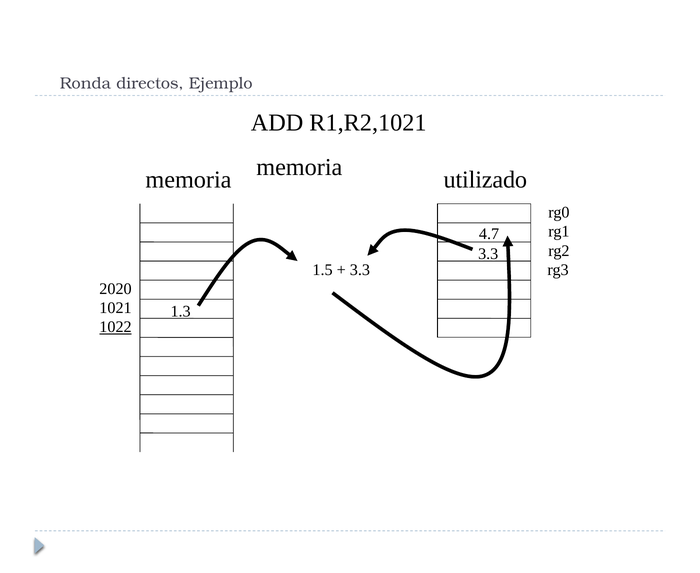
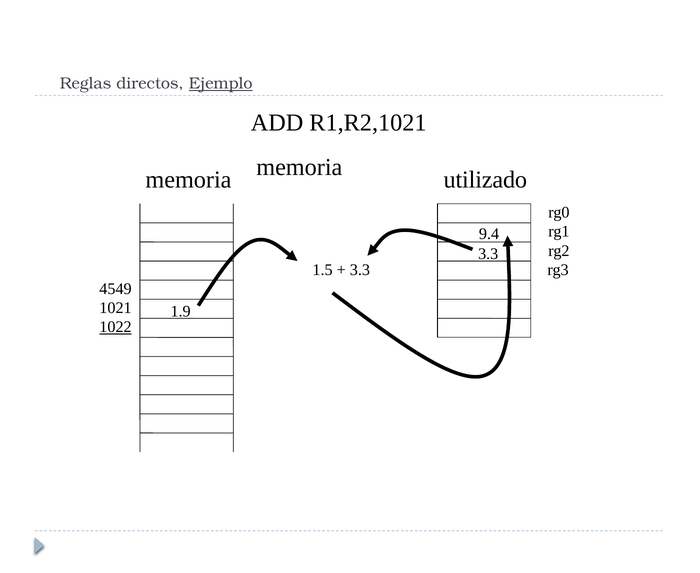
Ronda: Ronda -> Reglas (86, 83)
Ejemplo underline: none -> present (221, 83)
4.7: 4.7 -> 9.4 (489, 234)
2020: 2020 -> 4549 (116, 289)
1.3: 1.3 -> 1.9 (181, 311)
